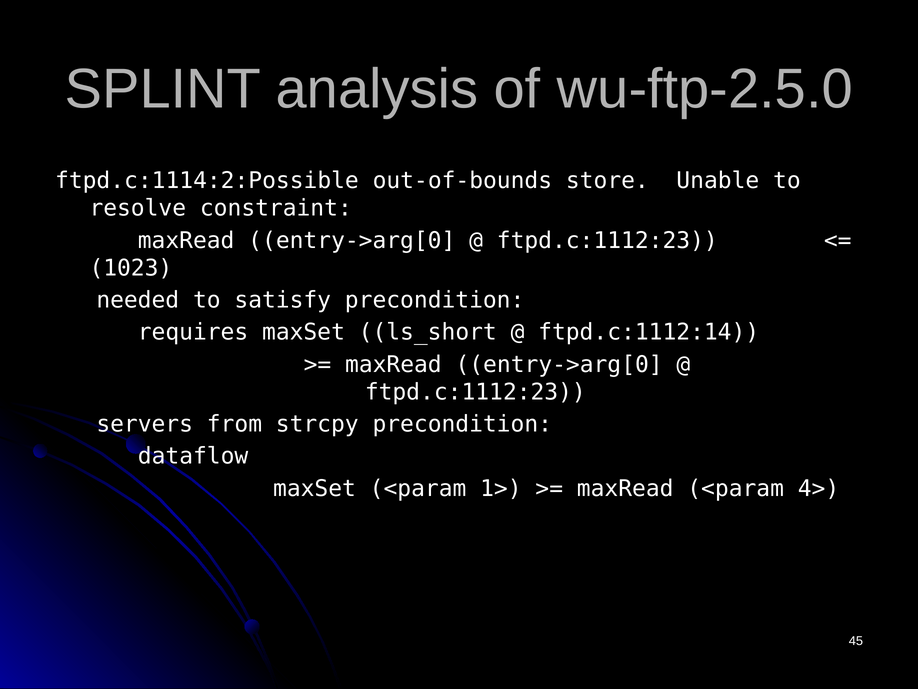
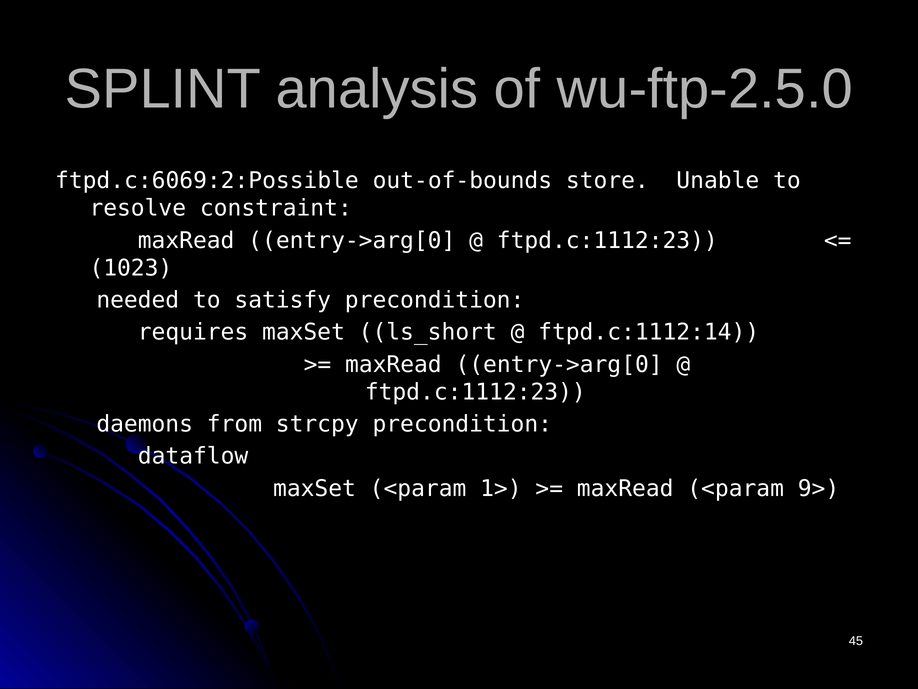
ftpd.c:1114:2:Possible: ftpd.c:1114:2:Possible -> ftpd.c:6069:2:Possible (207, 181)
servers: servers -> daemons (145, 424)
4>: 4> -> 9> (819, 488)
